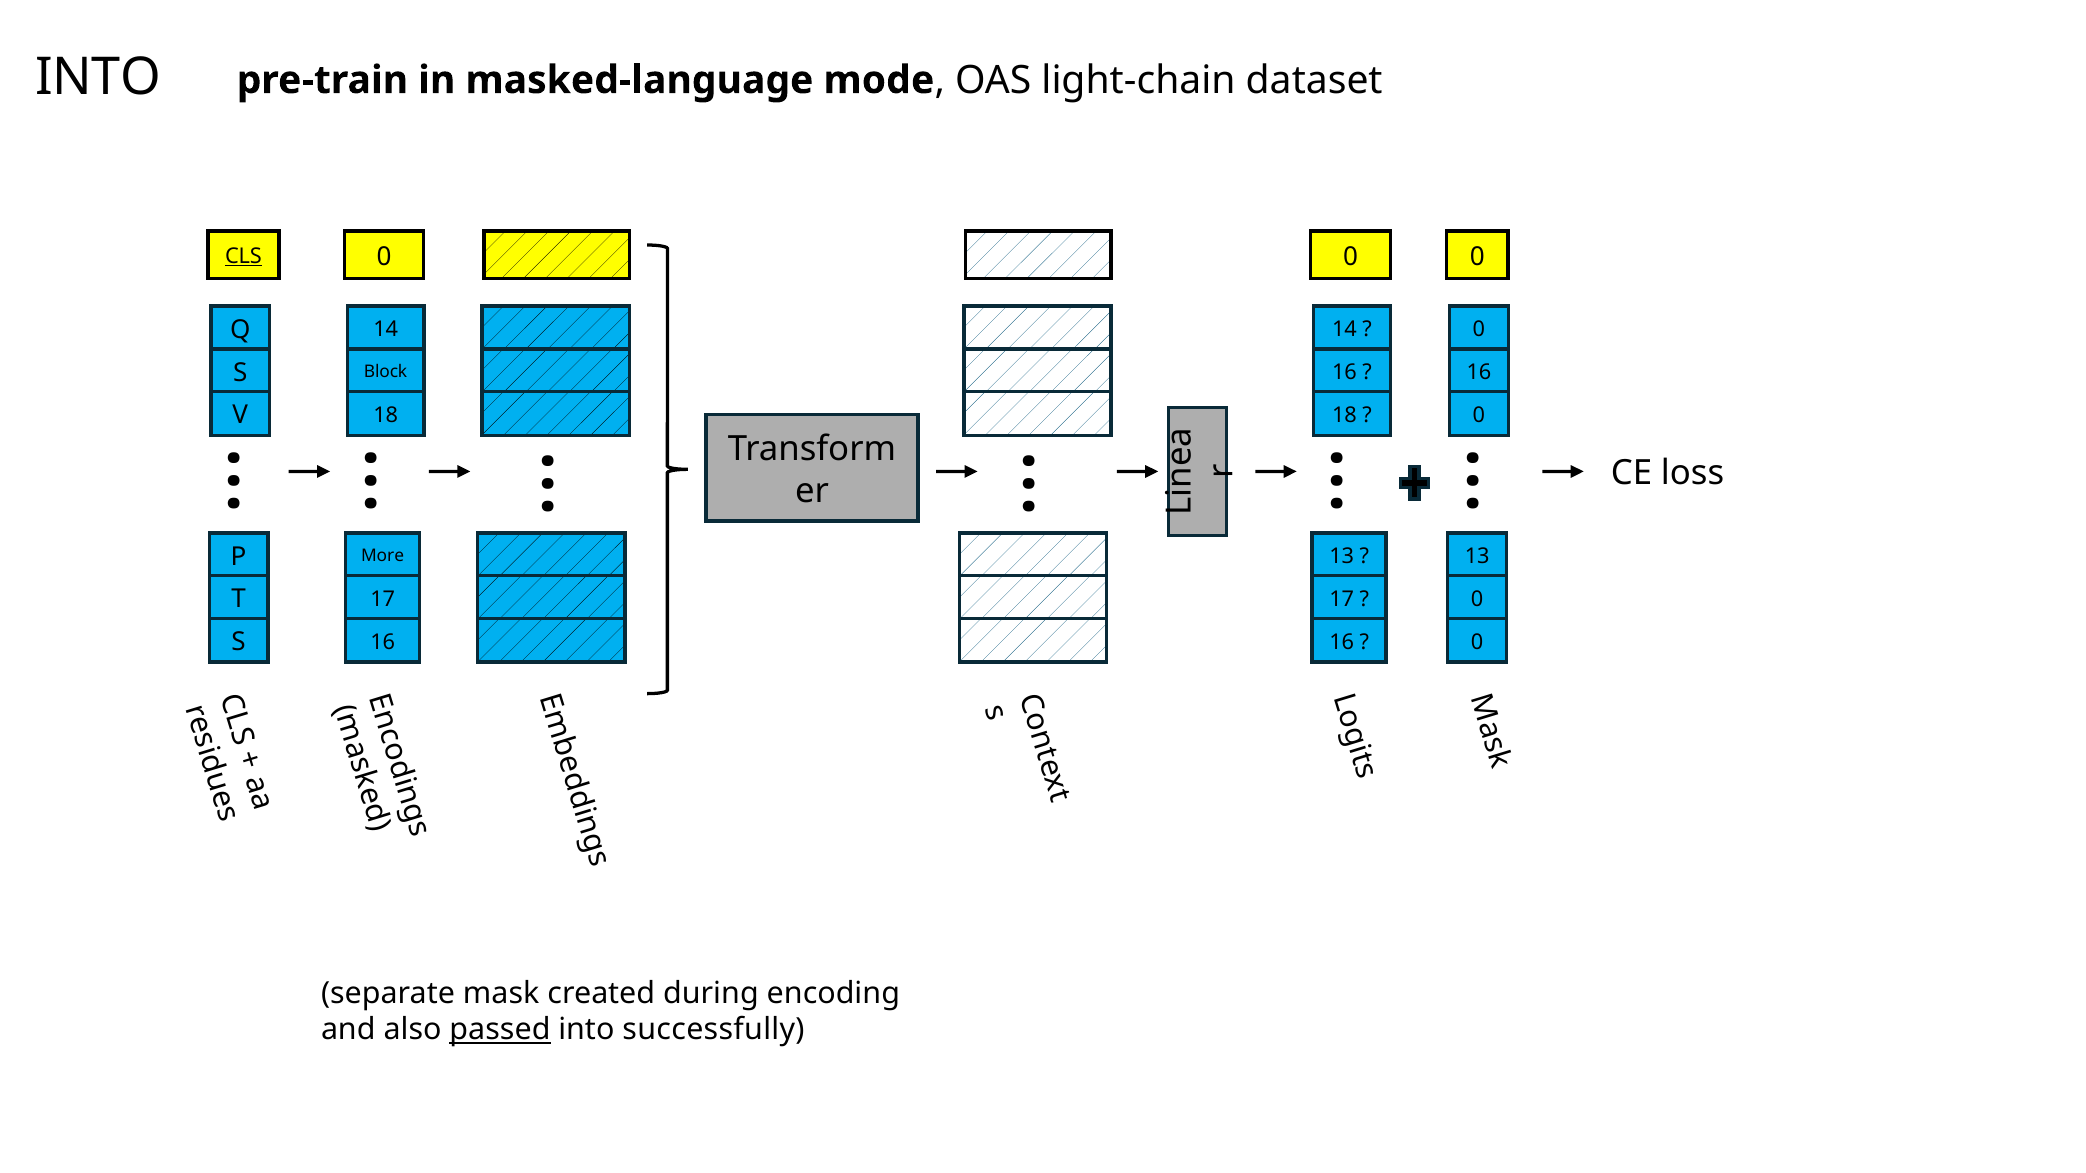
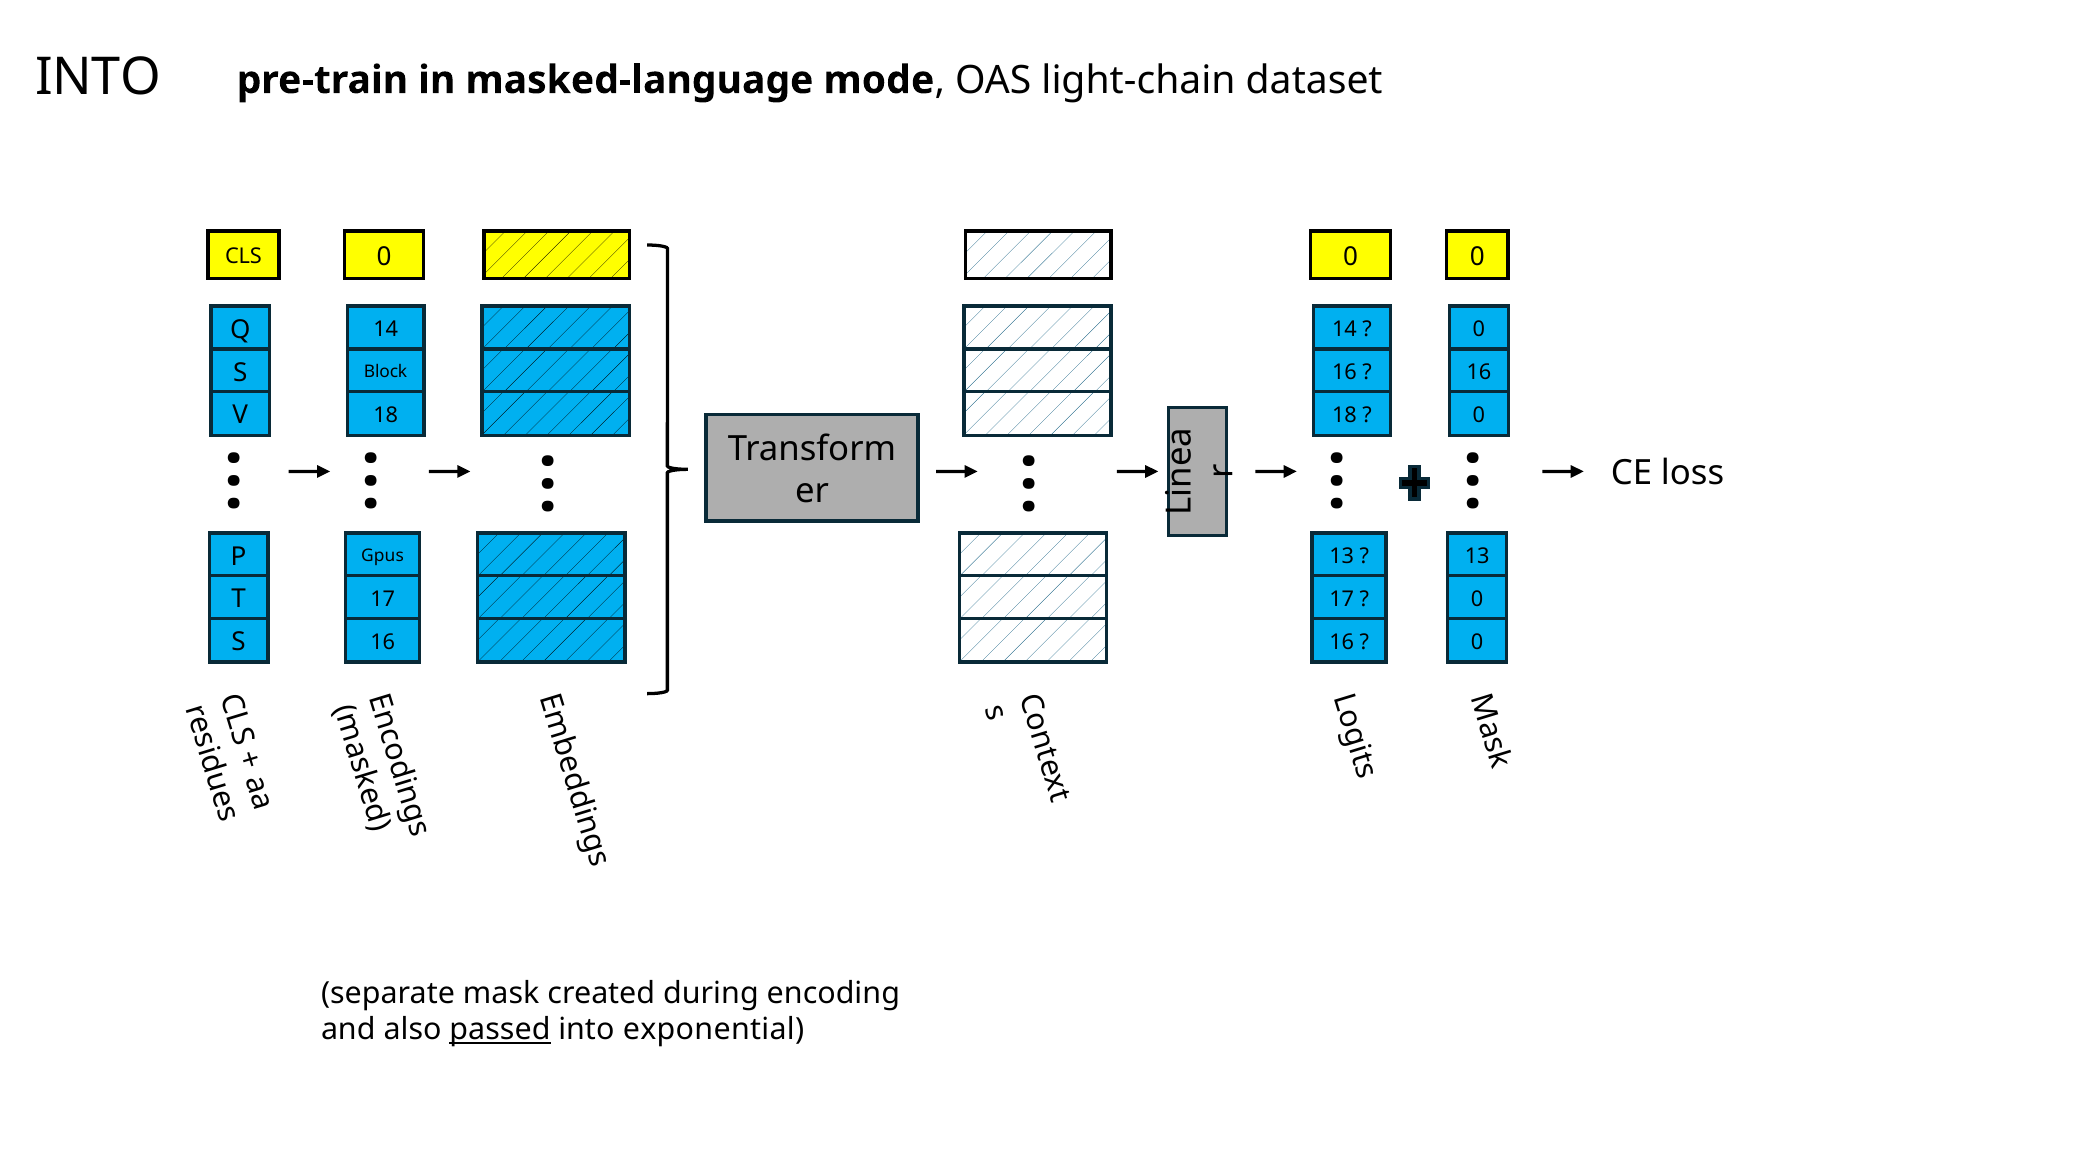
CLS underline: present -> none (243, 257)
More: More -> Gpus (382, 556)
successfully: successfully -> exponential (714, 1030)
